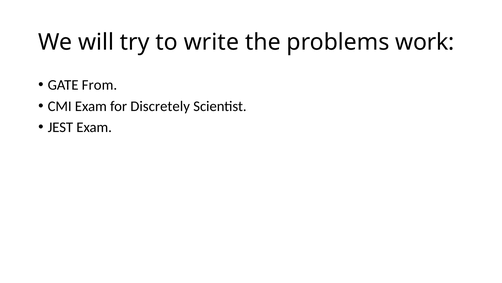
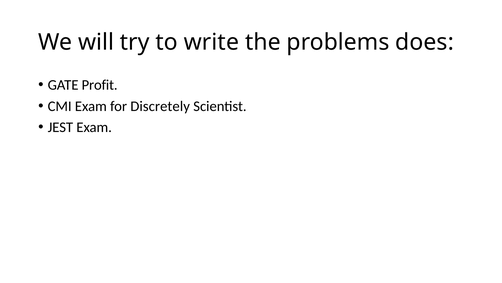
work: work -> does (425, 42)
From: From -> Profit (100, 85)
